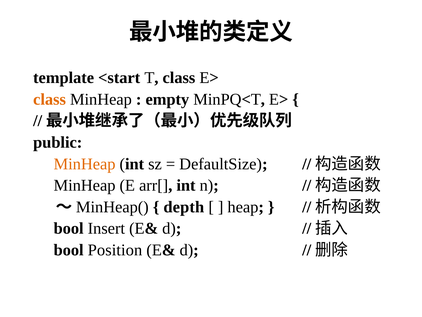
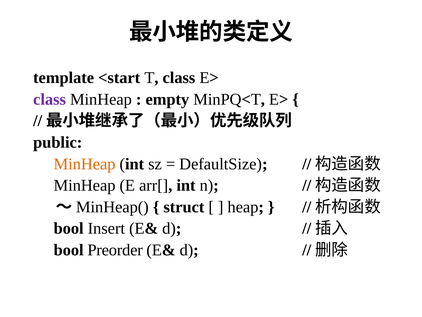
class colour: orange -> purple (50, 99)
depth: depth -> struct (184, 207)
Position: Position -> Preorder (115, 250)
